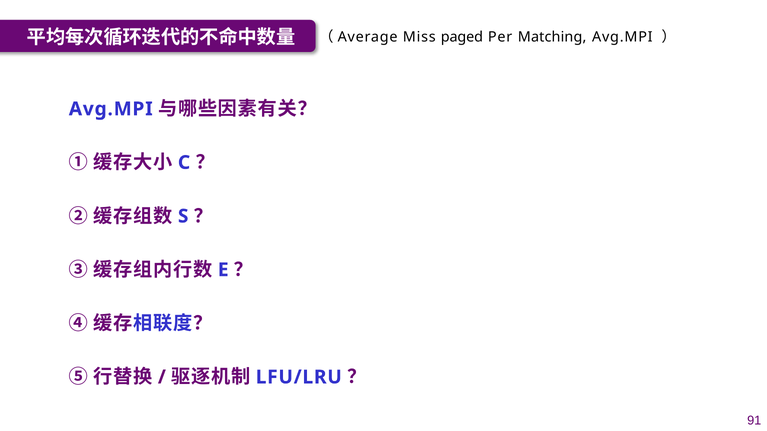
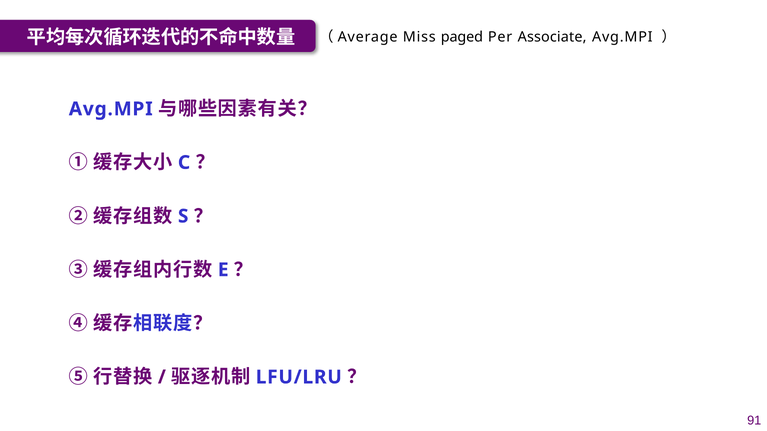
Matching: Matching -> Associate (552, 37)
